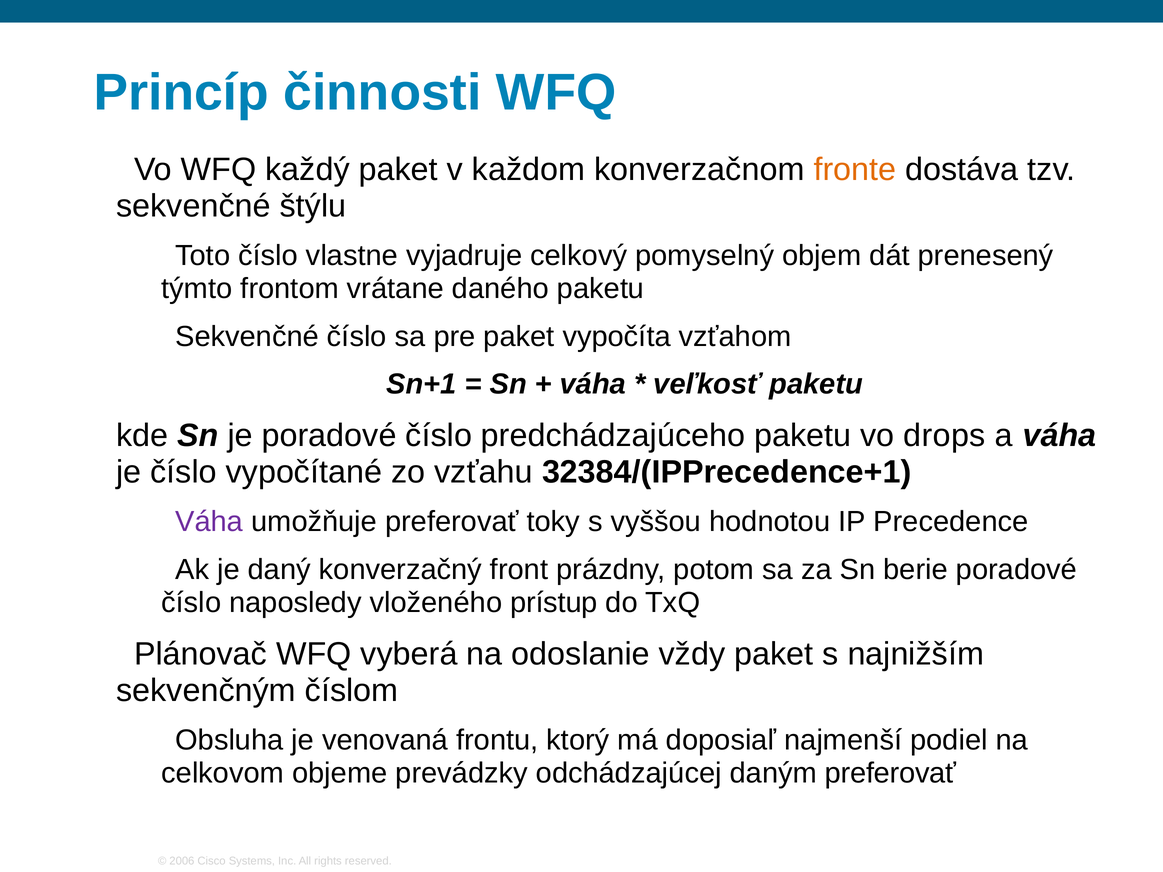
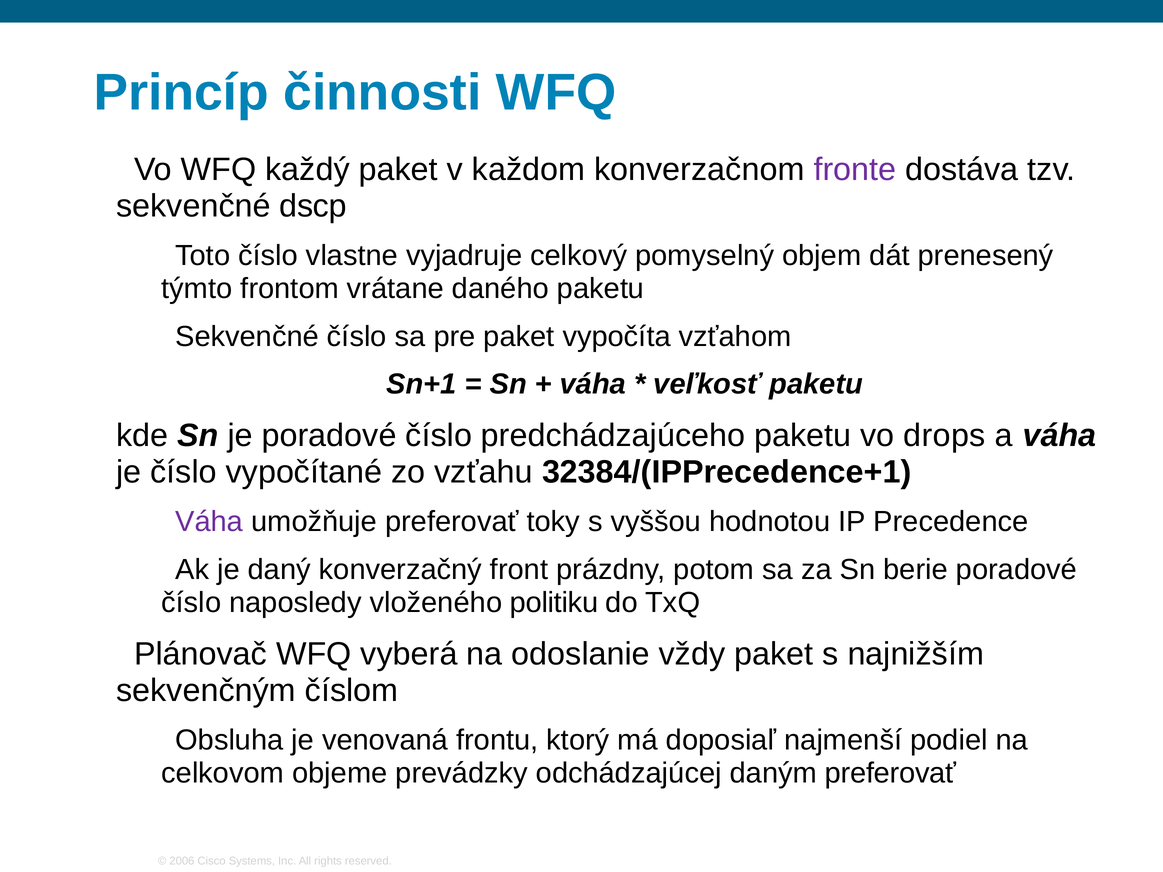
fronte colour: orange -> purple (855, 169)
štýlu: štýlu -> dscp (313, 206)
prístup: prístup -> politiku (554, 603)
